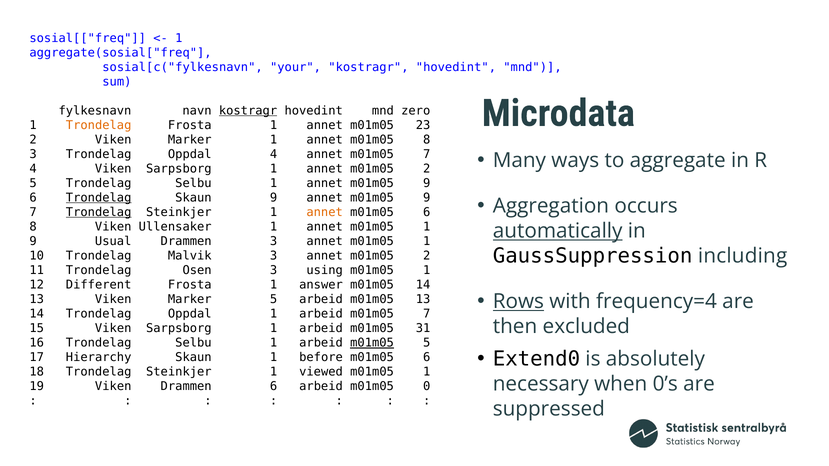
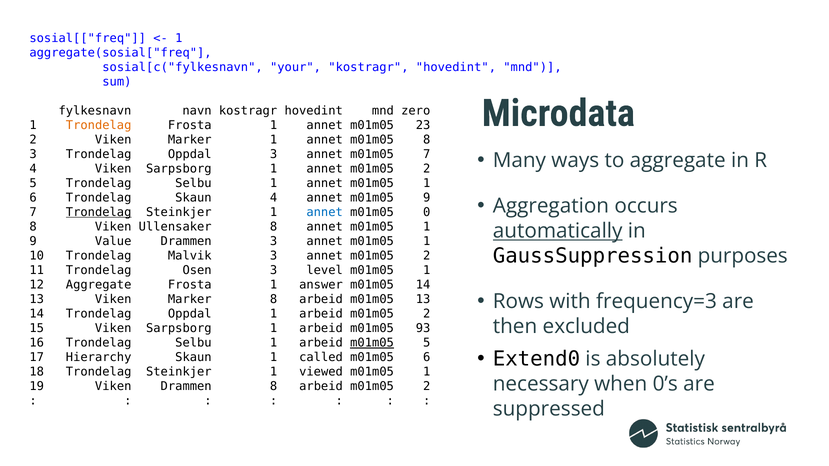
kostragr underline: present -> none (248, 111)
Oppdal 4: 4 -> 3 (274, 154)
1 annet m01m05 9: 9 -> 1 (427, 183)
Trondelag underline: present -> none (99, 198)
Skaun 9: 9 -> 4 (274, 198)
annet colour: orange -> blue (325, 212)
6: 6 -> 0 (427, 212)
Ullensaker 1: 1 -> 8 (274, 227)
Usual: Usual -> Value (113, 241)
including: including -> purposes (743, 256)
using: using -> level (325, 270)
12 Different: Different -> Aggregate (99, 285)
Rows underline: present -> none (518, 302)
frequency=4: frequency=4 -> frequency=3 (656, 302)
Marker 5: 5 -> 8 (274, 299)
1 arbeid m01m05 7: 7 -> 2 (427, 314)
31: 31 -> 93 (423, 328)
before: before -> called (321, 357)
Drammen 6: 6 -> 8 (274, 387)
0: 0 -> 2 (427, 387)
